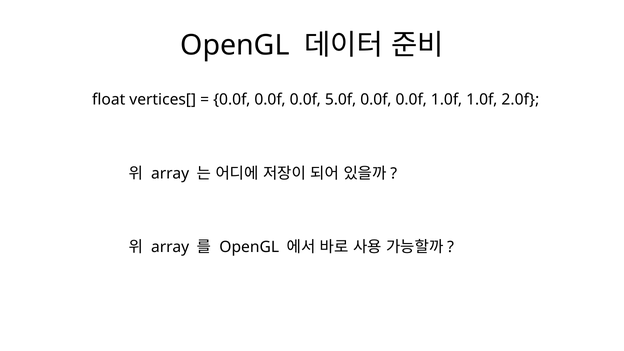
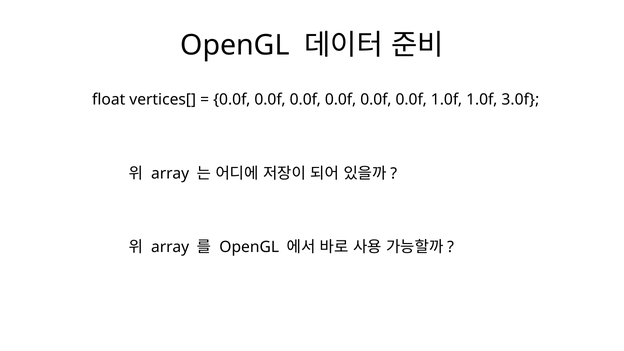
5.0f: 5.0f -> 0.0f (341, 100)
2.0f: 2.0f -> 3.0f (520, 100)
